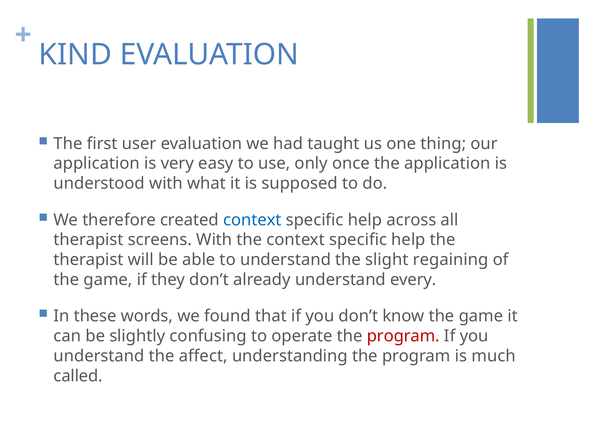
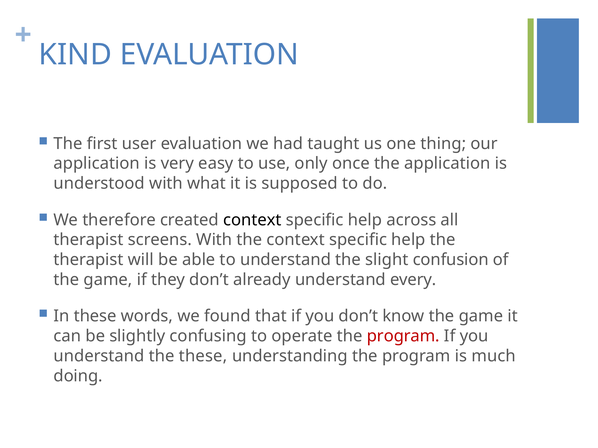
context colour: blue -> black (252, 220)
regaining: regaining -> confusion (451, 260)
the affect: affect -> these (203, 356)
called: called -> doing (78, 376)
